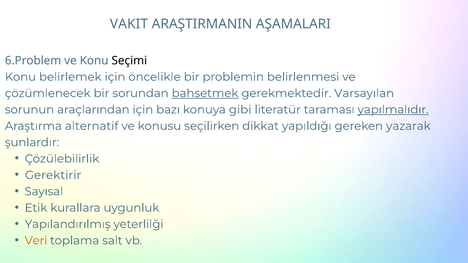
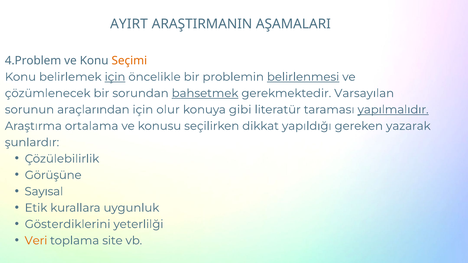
VAKIT: VAKIT -> AYIRT (129, 24)
6.Problem: 6.Problem -> 4.Problem (33, 61)
Seçimi colour: black -> orange (129, 61)
için underline: none -> present (115, 77)
belirlenmesi underline: none -> present (303, 77)
bazı: bazı -> olur (168, 110)
alternatif: alternatif -> ortalama (92, 126)
Gerektirir: Gerektirir -> Görüşüne (53, 175)
Yapılandırılmış: Yapılandırılmış -> Gösterdiklerini (68, 224)
salt: salt -> site (112, 241)
